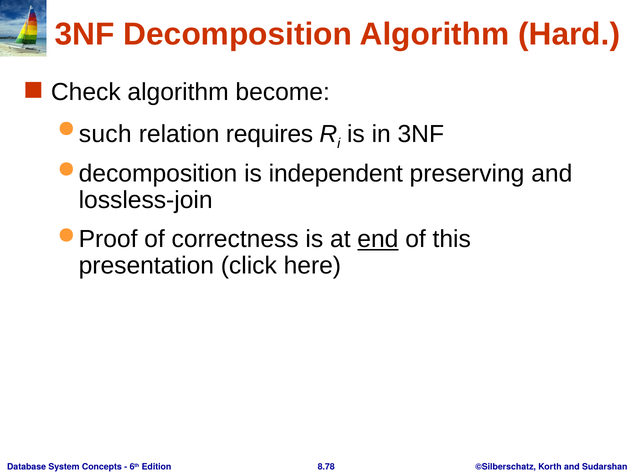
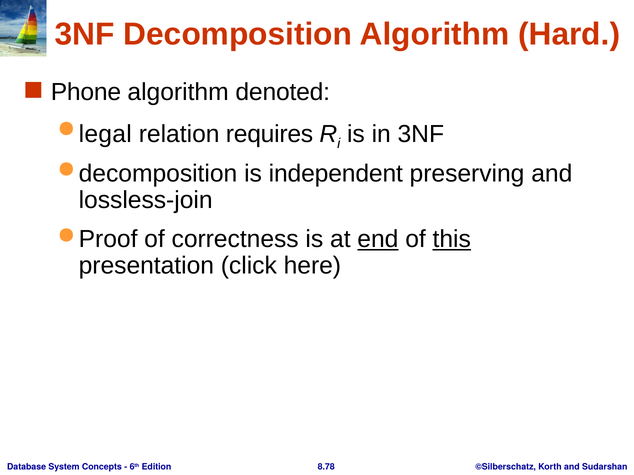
Check: Check -> Phone (86, 92)
become: become -> denoted (283, 92)
such: such -> legal (105, 134)
this underline: none -> present (452, 239)
